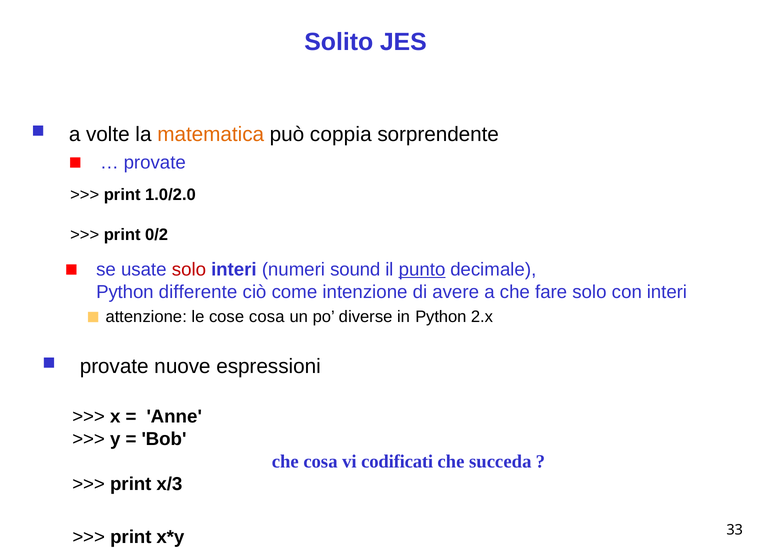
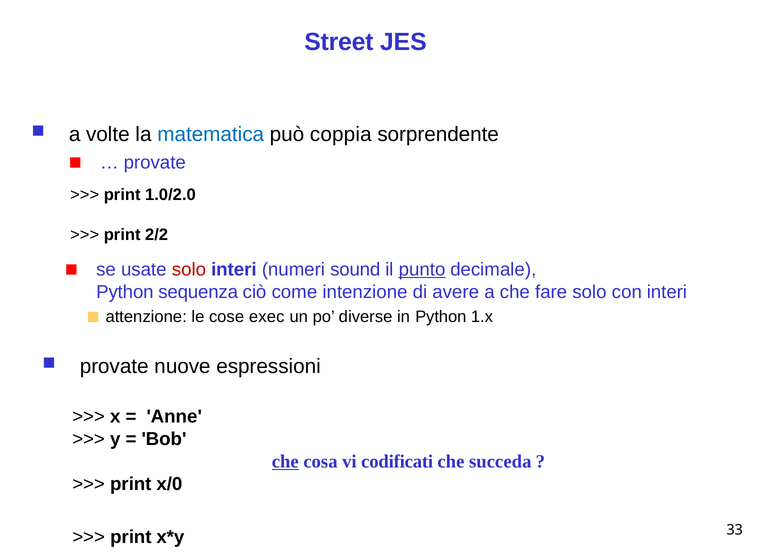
Solito: Solito -> Street (339, 42)
matematica colour: orange -> blue (211, 134)
0/2: 0/2 -> 2/2 (157, 235)
differente: differente -> sequenza (198, 292)
cose cosa: cosa -> exec (267, 316)
2.x: 2.x -> 1.x (482, 316)
che underline: none -> present (285, 461)
x/3: x/3 -> x/0 (169, 484)
